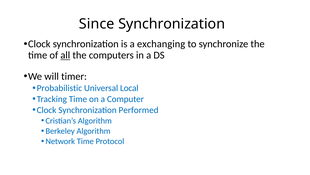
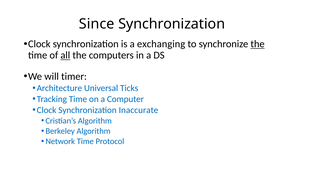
the underline: none -> present (258, 44)
Probabilistic: Probabilistic -> Architecture (59, 88)
Local: Local -> Ticks (129, 88)
Performed: Performed -> Inaccurate (139, 110)
